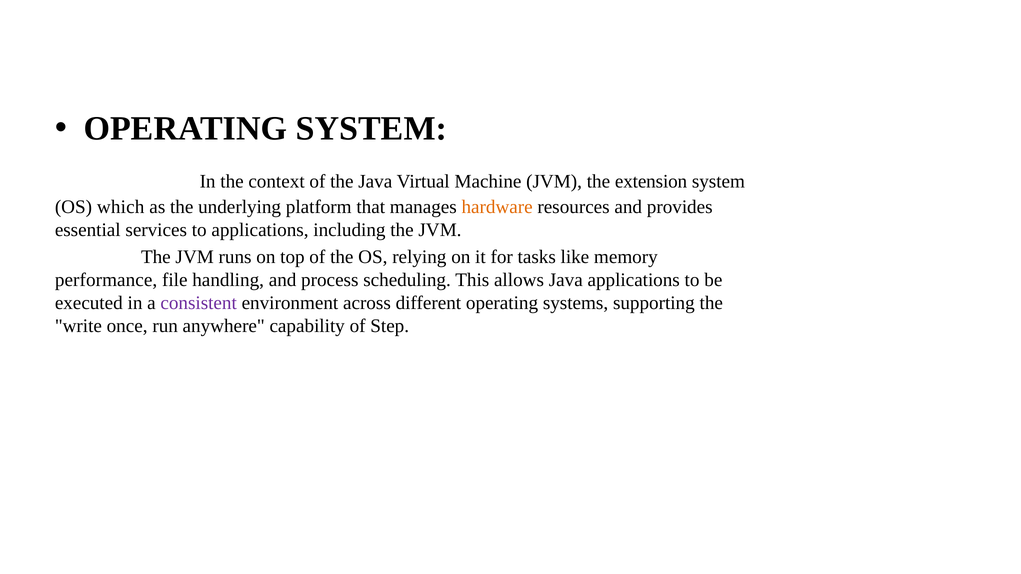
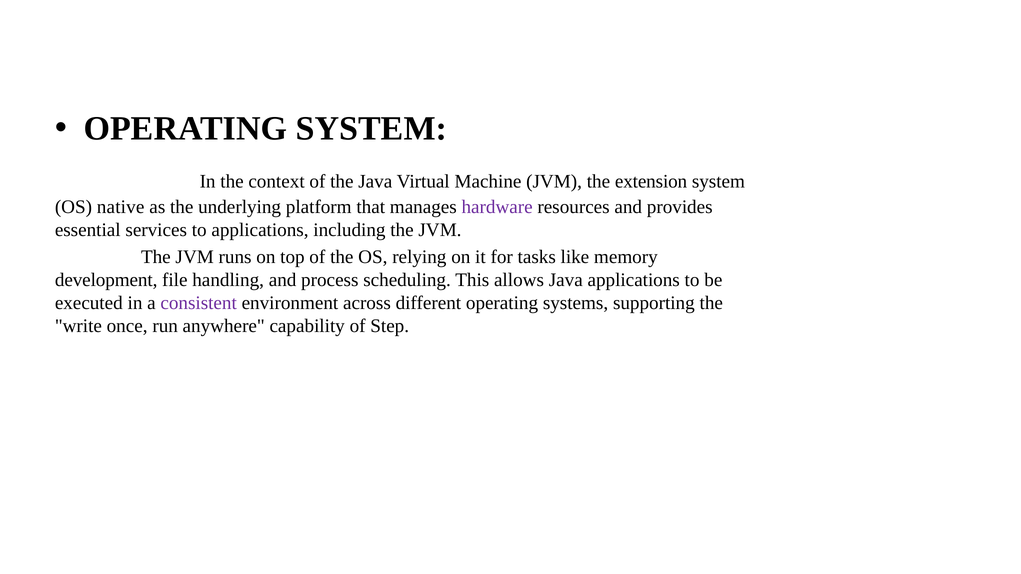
which: which -> native (121, 207)
hardware colour: orange -> purple (497, 207)
performance: performance -> development (106, 280)
